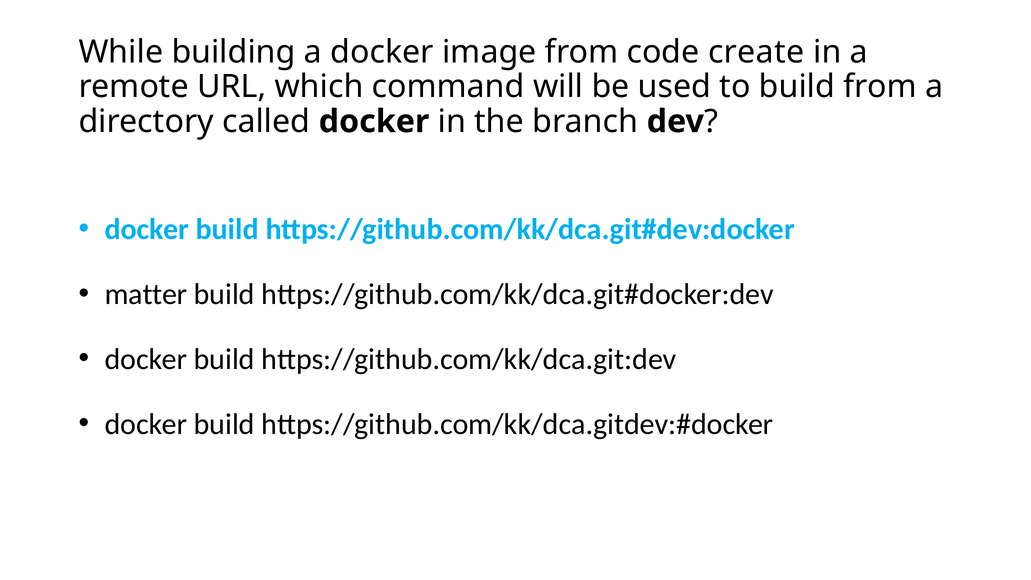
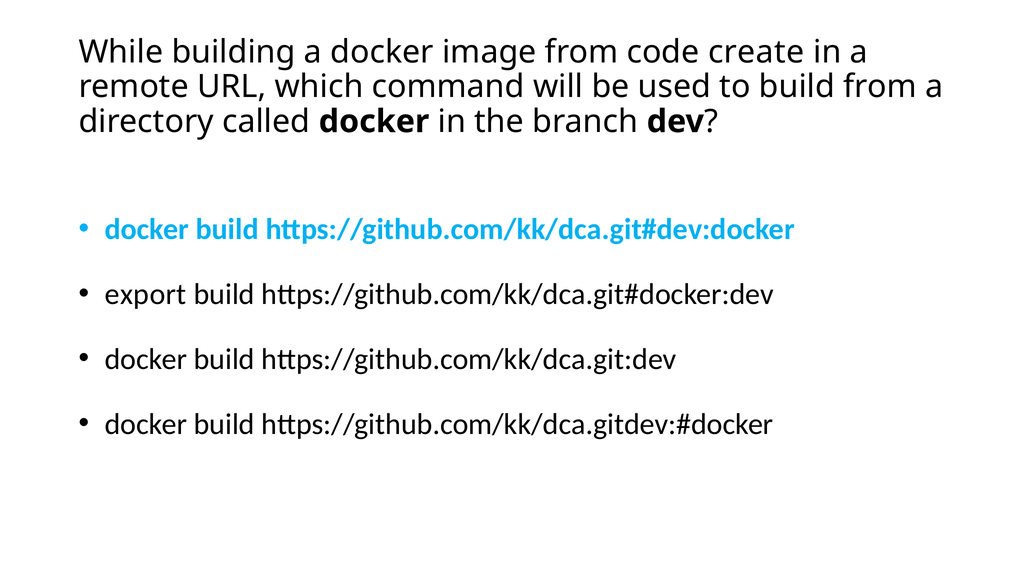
matter: matter -> export (146, 294)
